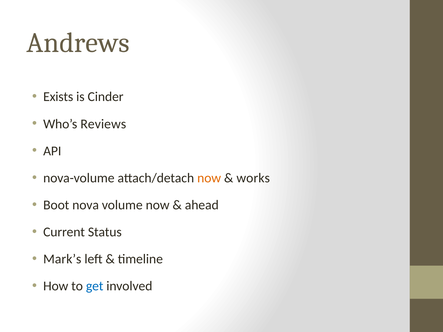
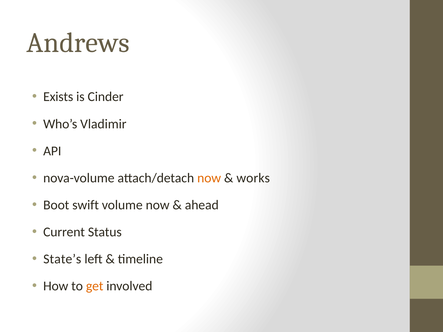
Reviews: Reviews -> Vladimir (103, 124)
nova: nova -> swift (86, 205)
Mark’s: Mark’s -> State’s (62, 259)
get colour: blue -> orange (95, 286)
